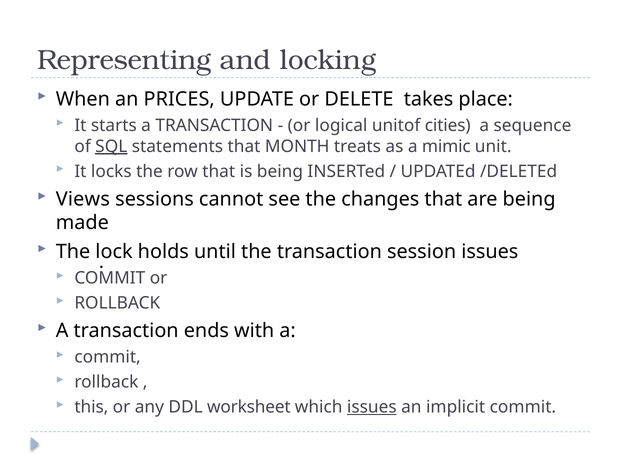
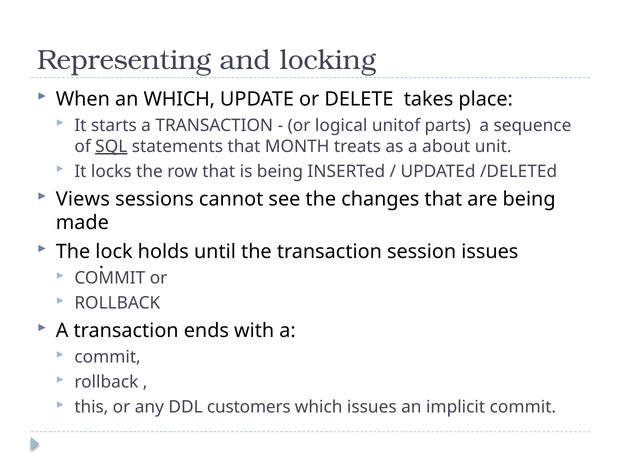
an PRICES: PRICES -> WHICH (179, 99)
cities: cities -> parts (448, 126)
mimic: mimic -> about (446, 146)
worksheet: worksheet -> customers (249, 407)
issues underline: present -> none (372, 407)
